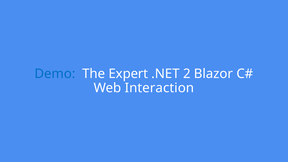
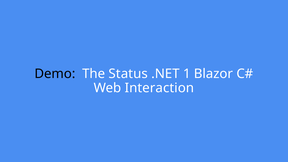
Demo colour: blue -> black (55, 74)
Expert: Expert -> Status (128, 74)
2: 2 -> 1 (187, 74)
